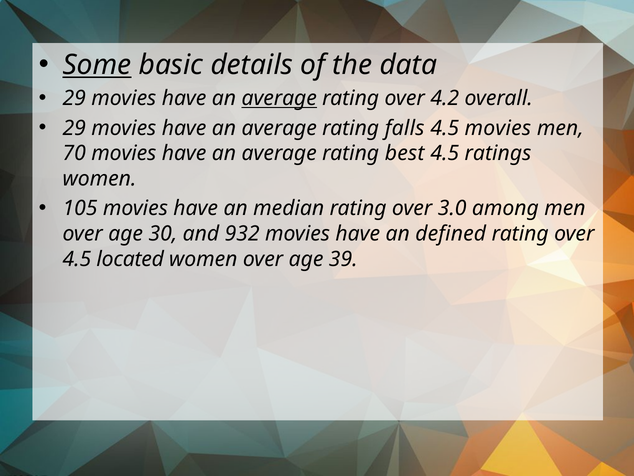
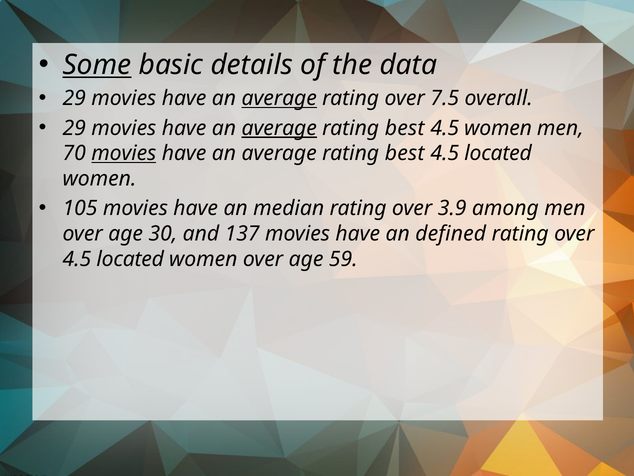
4.2: 4.2 -> 7.5 (445, 98)
average underline: none -> present (279, 128)
falls: falls -> best (405, 128)
4.5 movies: movies -> women (498, 128)
movies underline: none -> present (124, 153)
ratings: ratings -> located (498, 153)
3.0: 3.0 -> 3.9 (452, 208)
932: 932 -> 137 (242, 234)
39: 39 -> 59 (343, 259)
